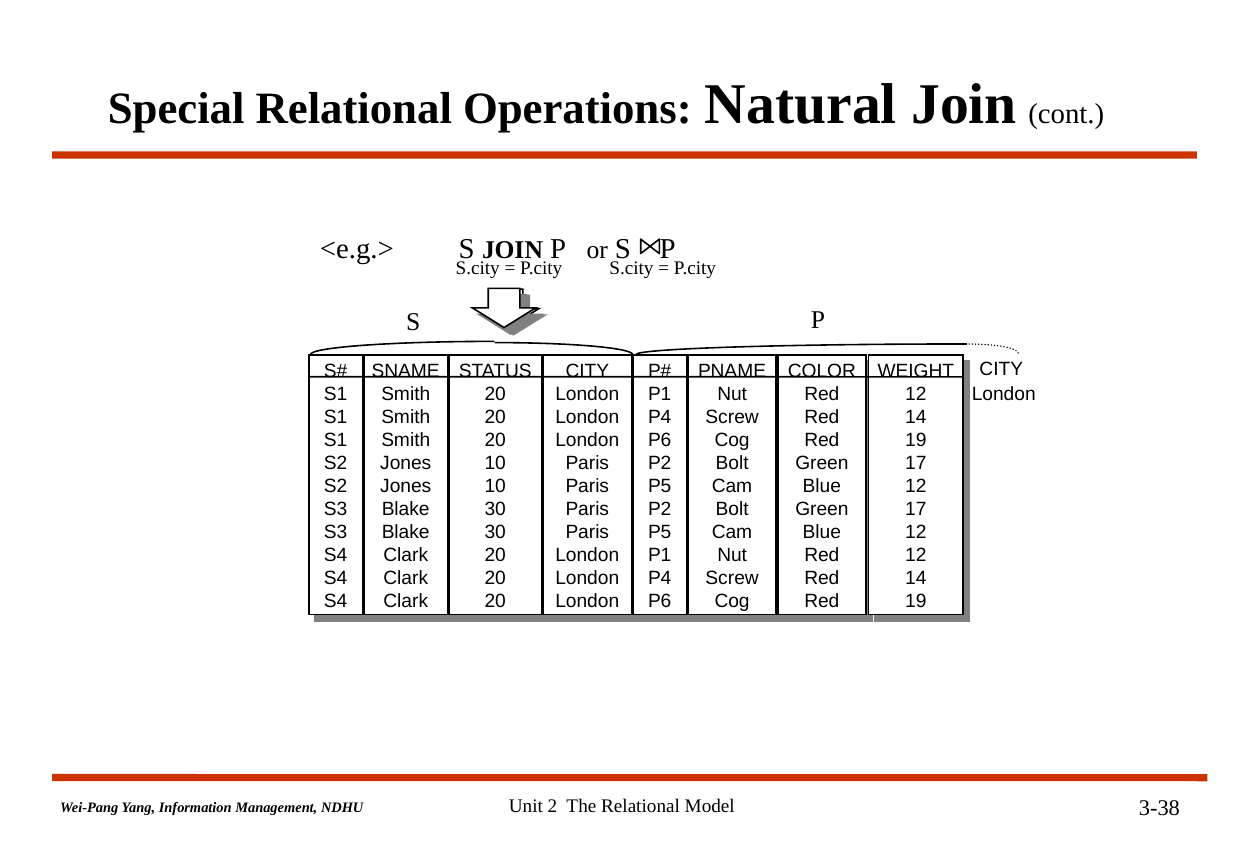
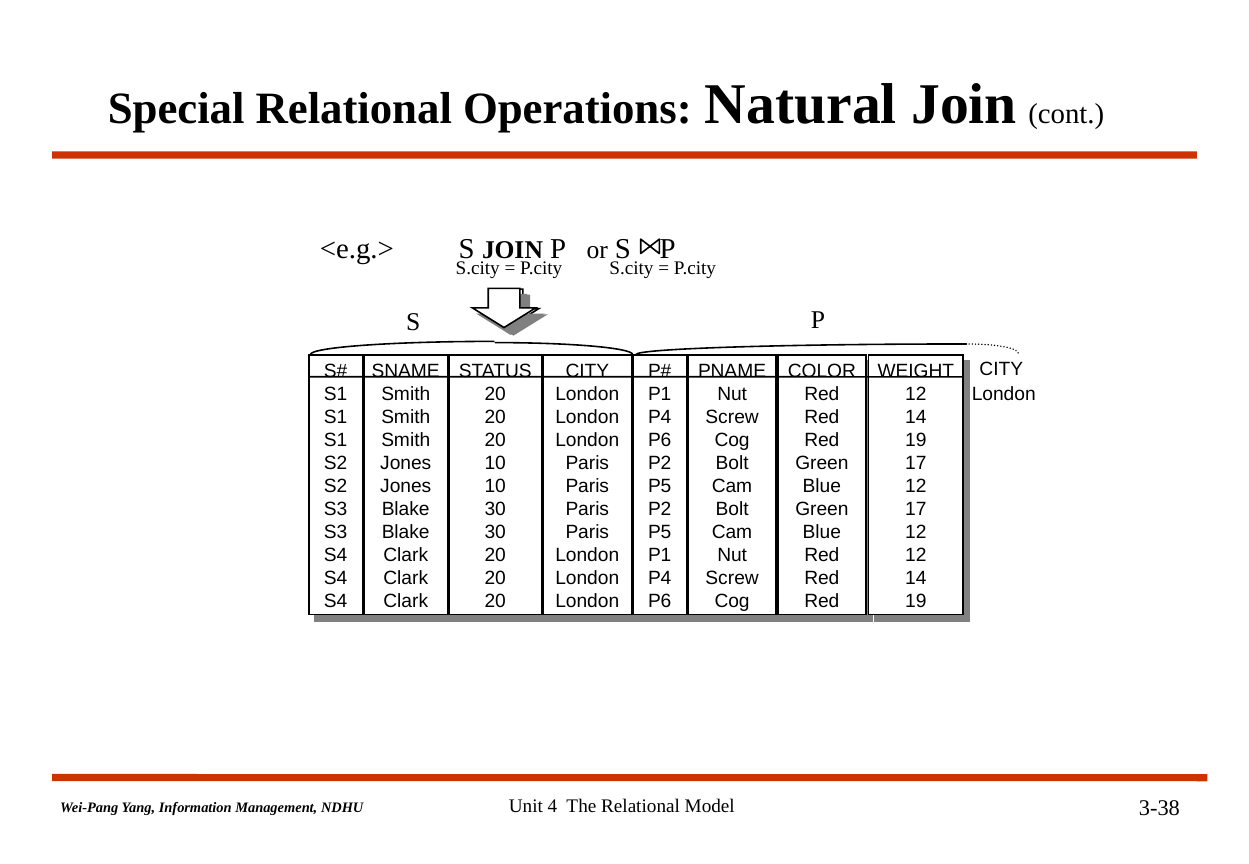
2: 2 -> 4 (552, 806)
